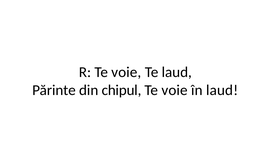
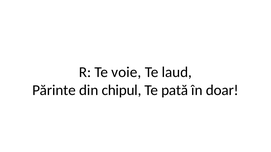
voie: voie -> pată (175, 90)
în laud: laud -> doar (222, 90)
